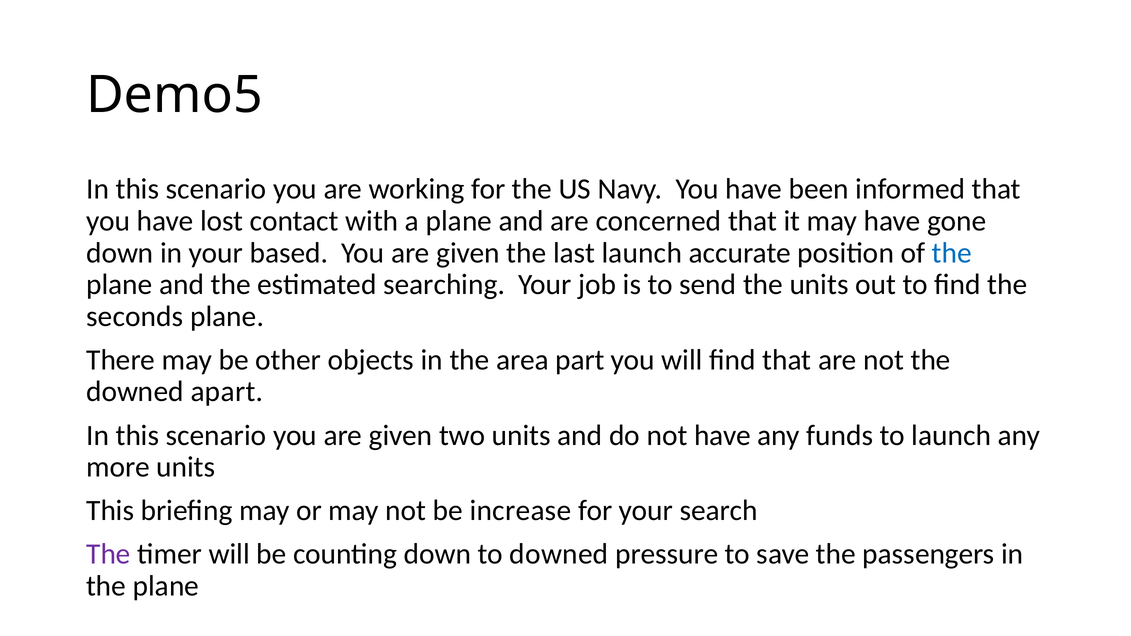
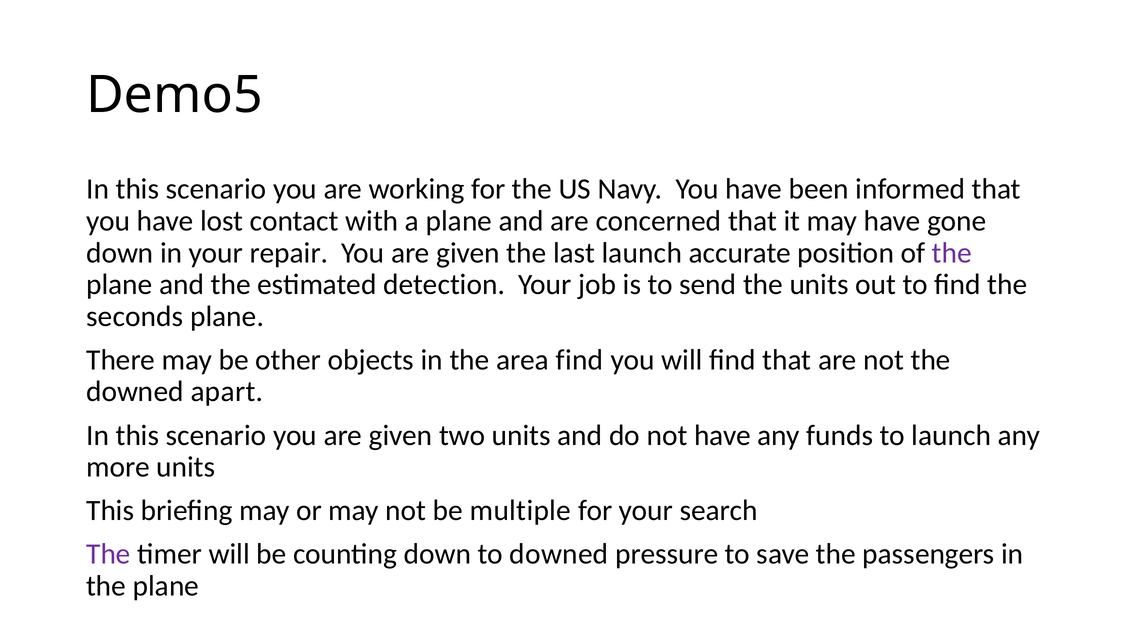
based: based -> repair (289, 253)
the colour: blue -> purple (952, 253)
searching: searching -> detection (444, 285)
area part: part -> find (580, 360)
increase: increase -> multiple (520, 511)
